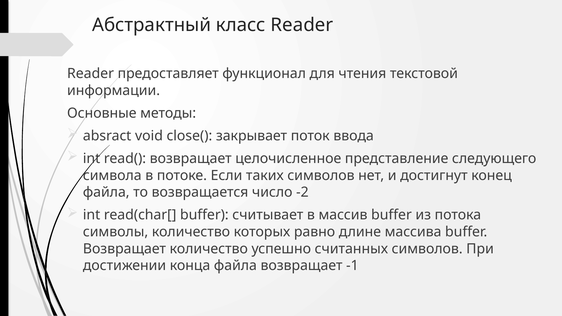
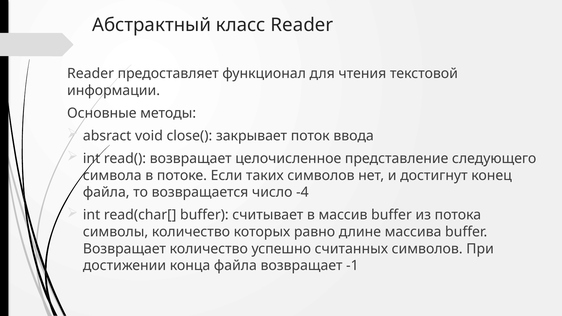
-2: -2 -> -4 (302, 192)
